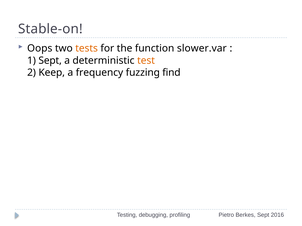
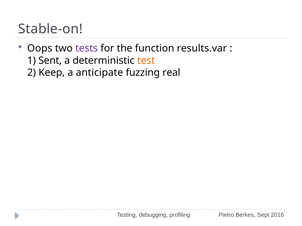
tests colour: orange -> purple (87, 49)
slower.var: slower.var -> results.var (202, 49)
1 Sept: Sept -> Sent (50, 61)
frequency: frequency -> anticipate (99, 73)
find: find -> real (171, 73)
